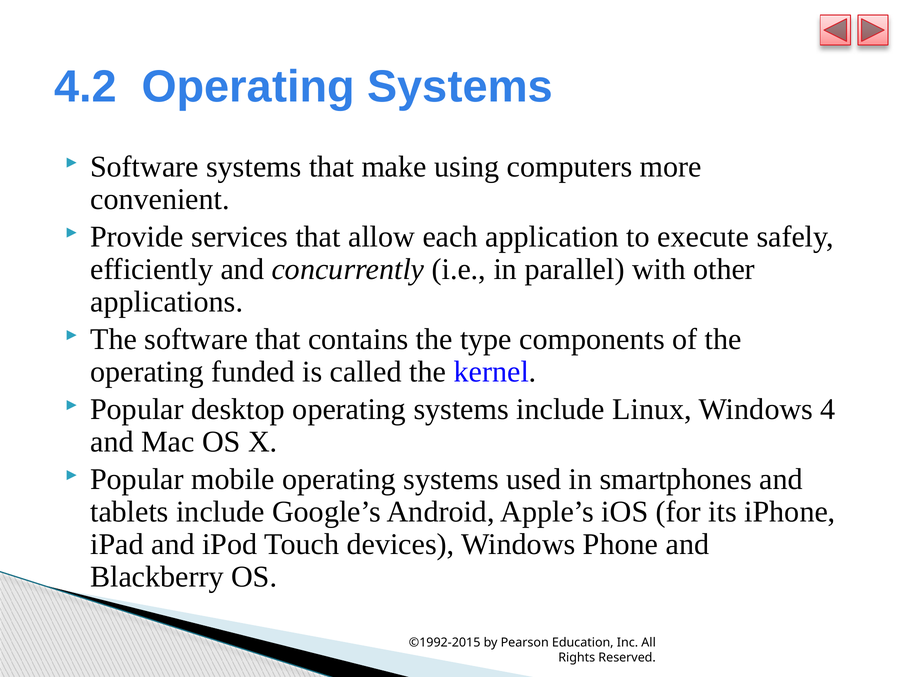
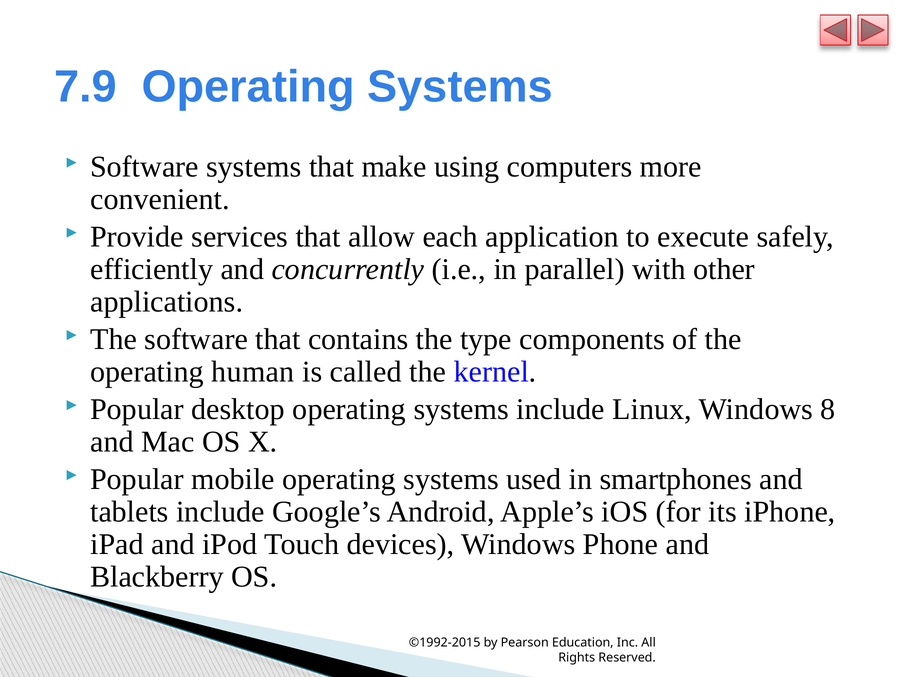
4.2: 4.2 -> 7.9 (85, 87)
funded: funded -> human (253, 372)
4: 4 -> 8 (828, 409)
